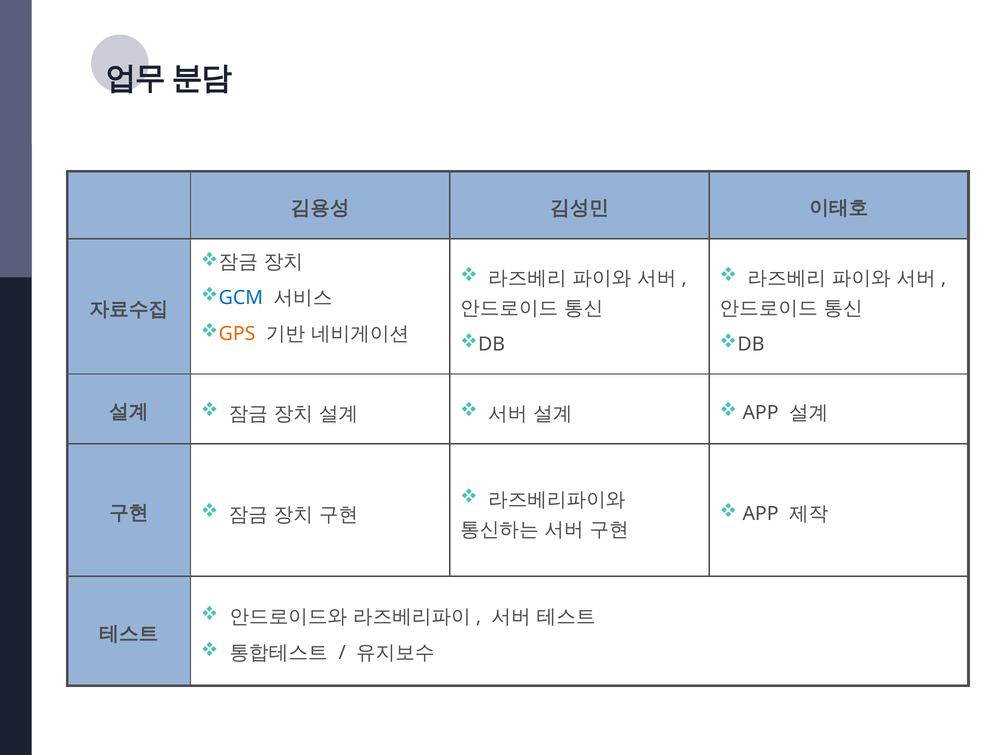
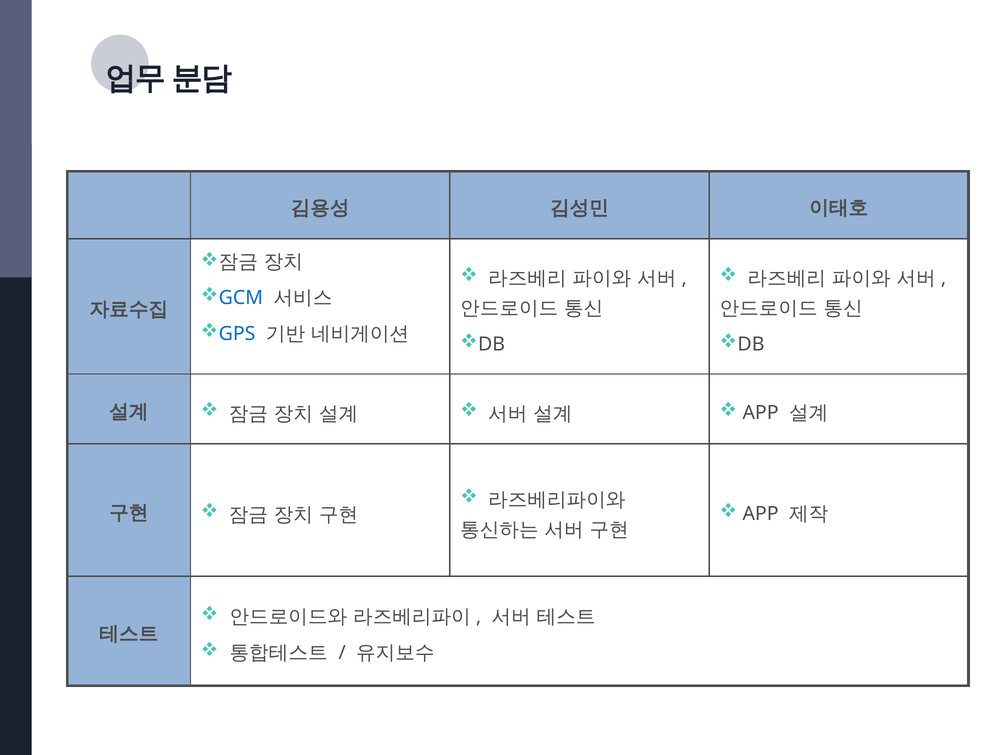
GPS colour: orange -> blue (237, 334)
